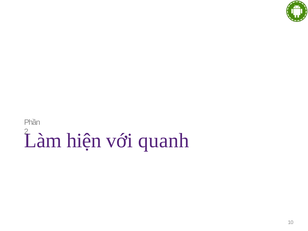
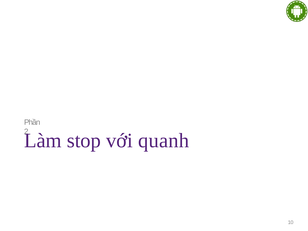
hiện: hiện -> stop (84, 141)
